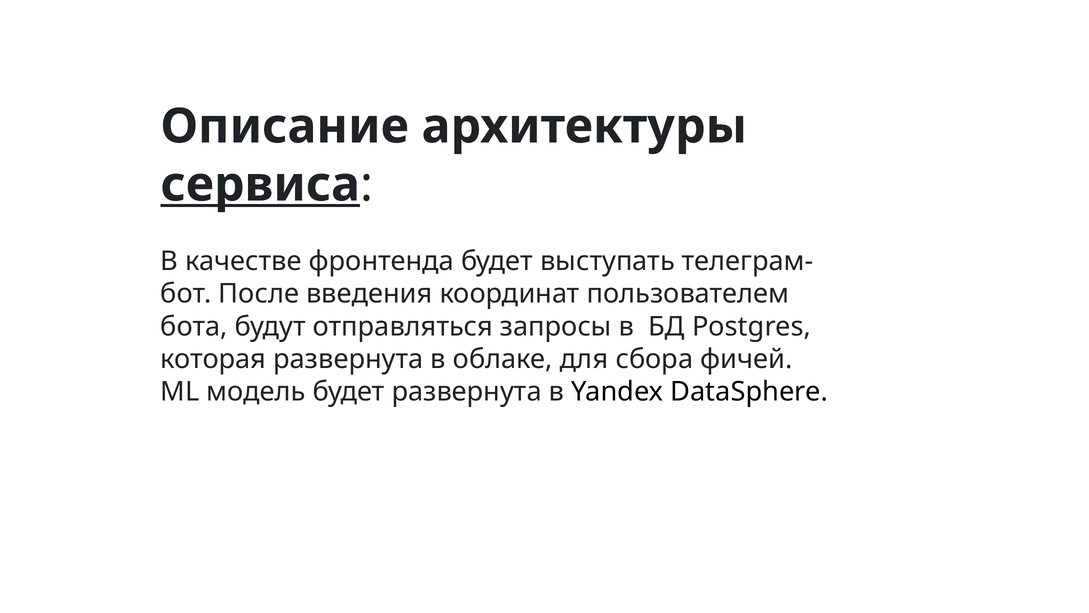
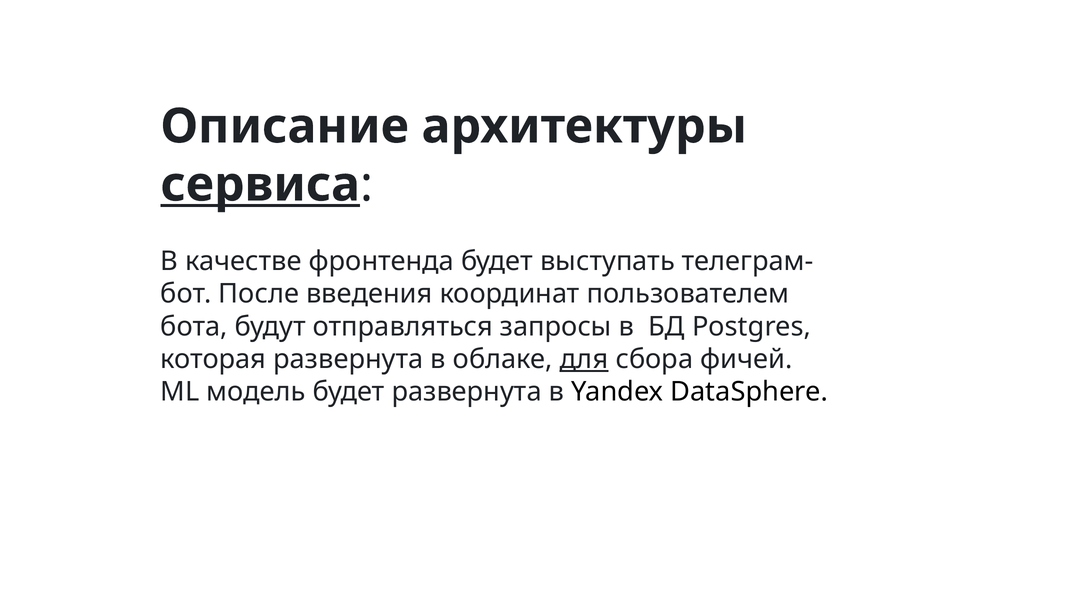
для underline: none -> present (584, 359)
